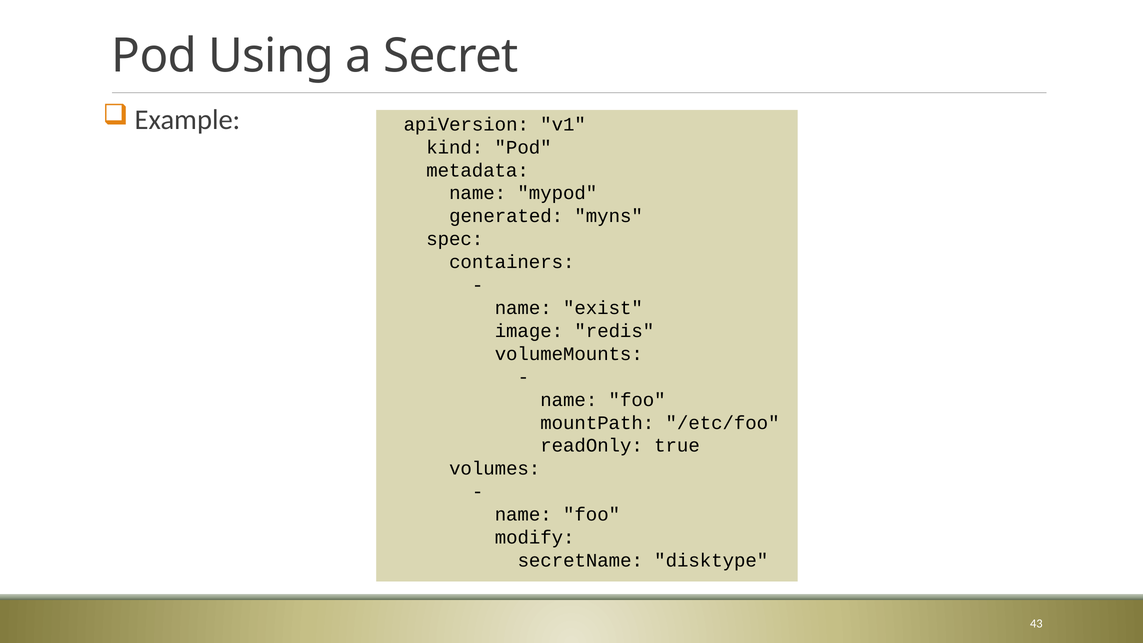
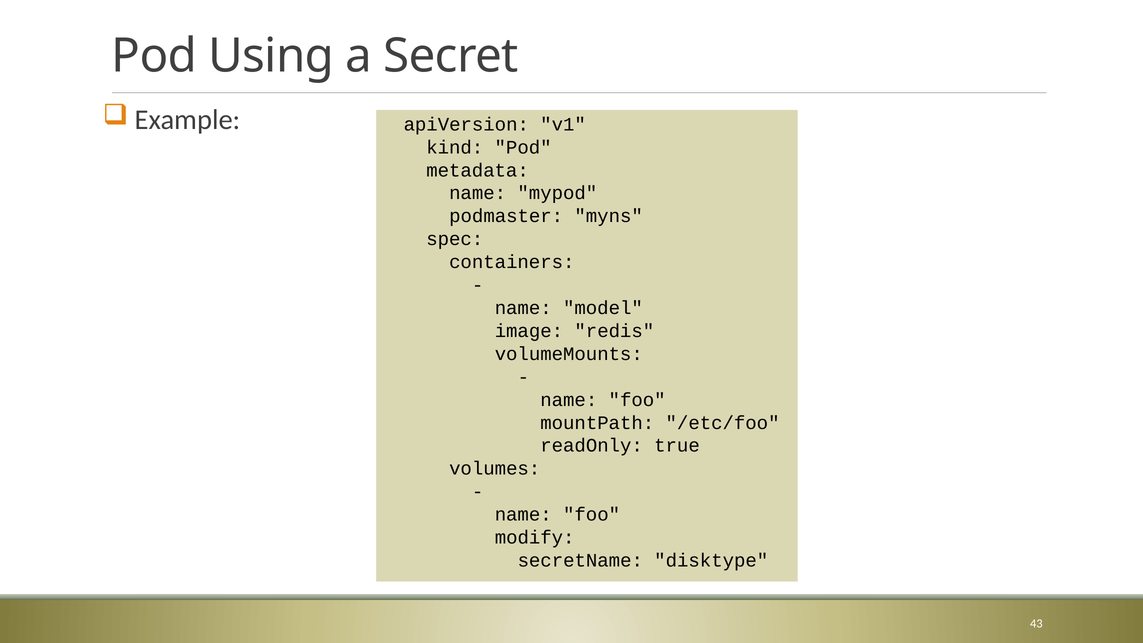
generated: generated -> podmaster (506, 216)
exist: exist -> model (603, 308)
